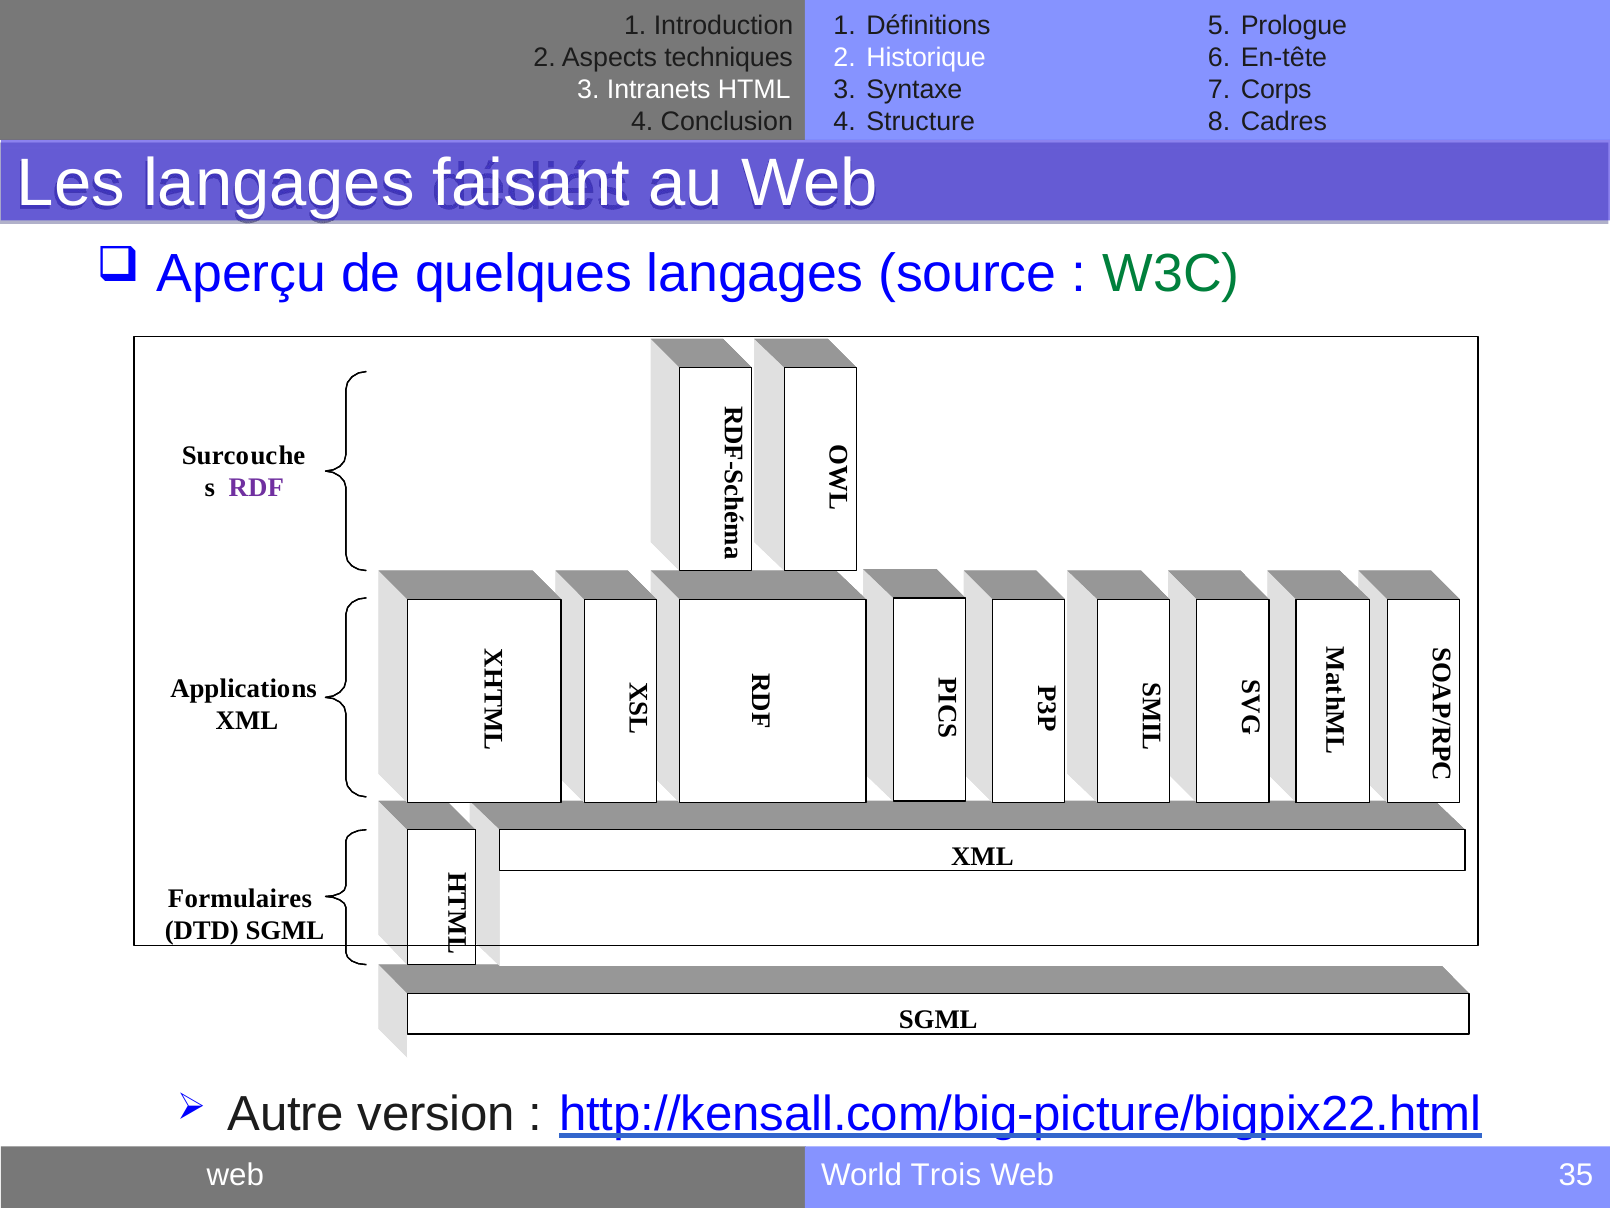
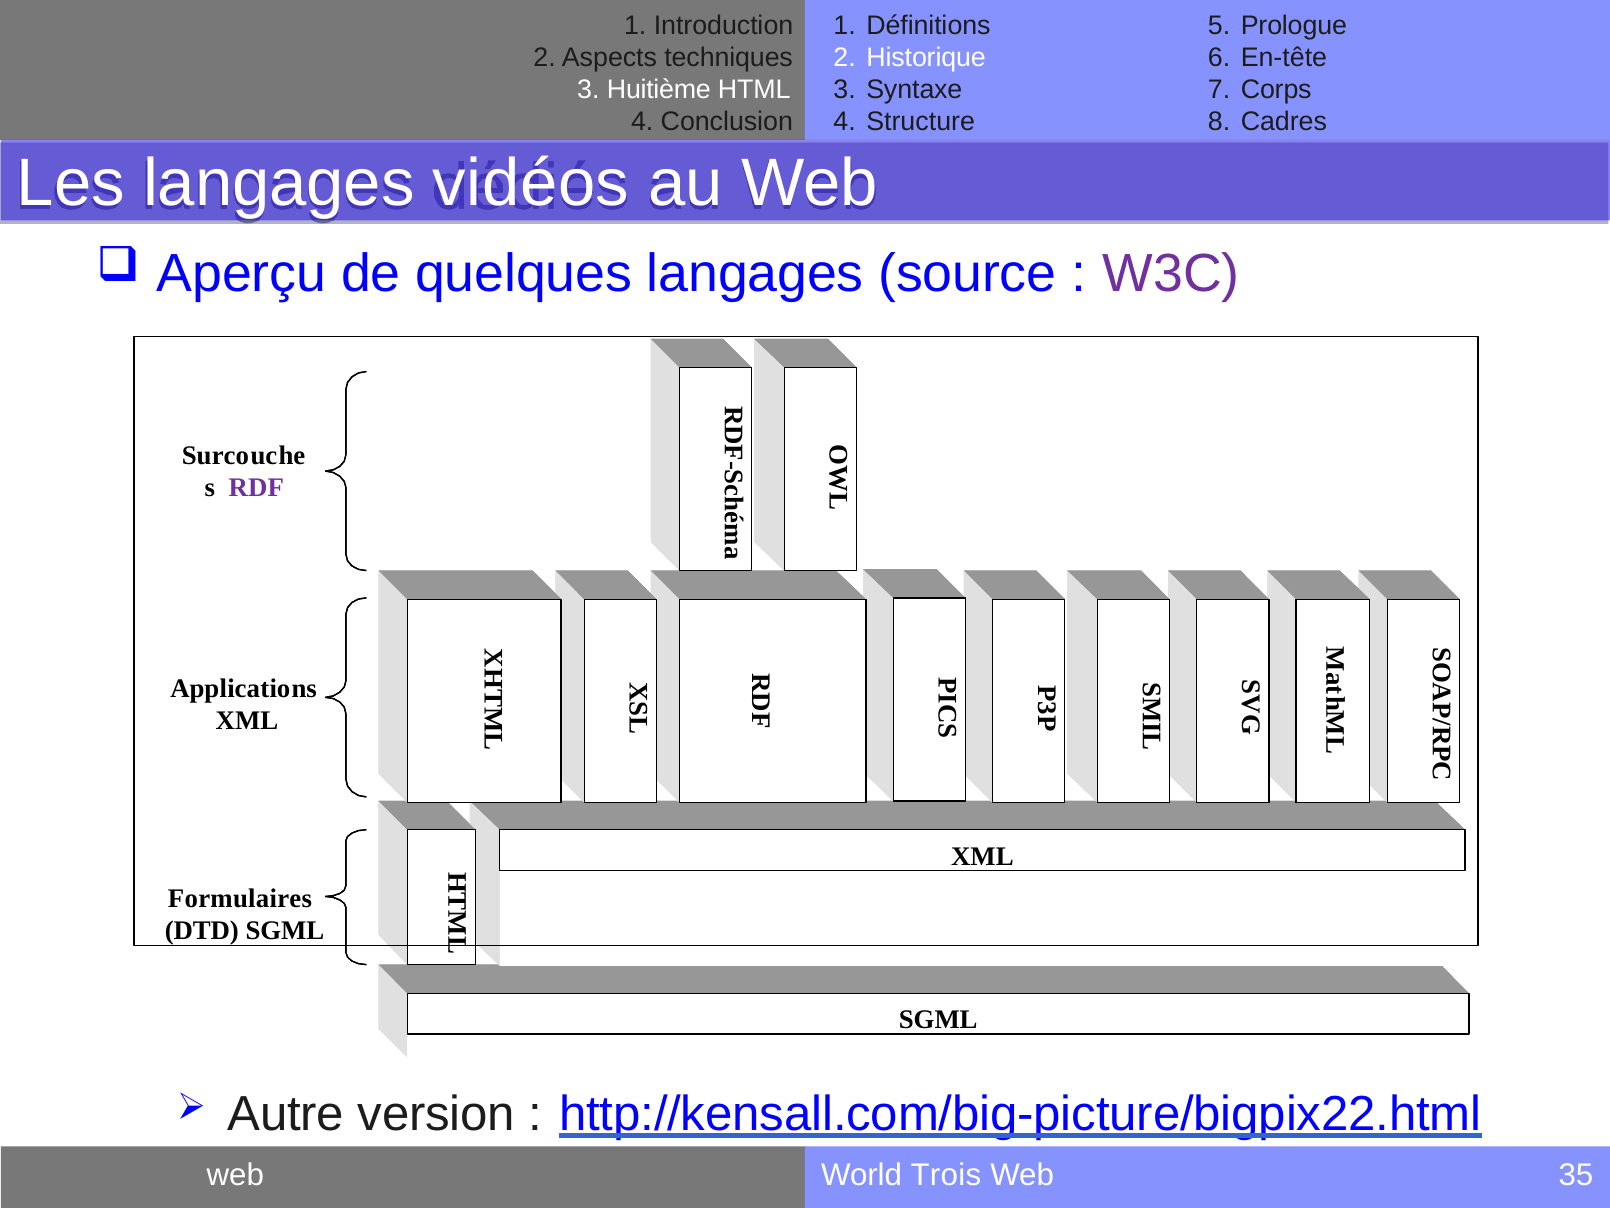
Intranets: Intranets -> Huitième (659, 90)
faisant: faisant -> vidéos (531, 183)
W3C colour: green -> purple (1171, 273)
